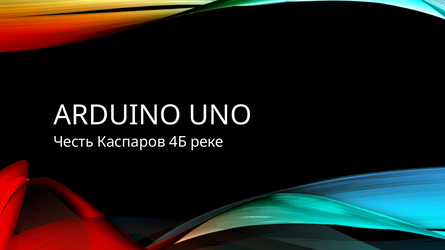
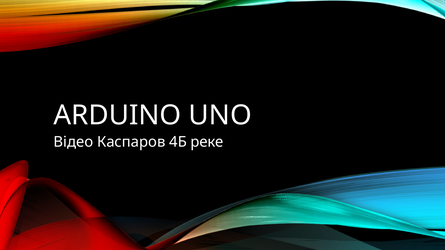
Честь: Честь -> Відео (73, 142)
